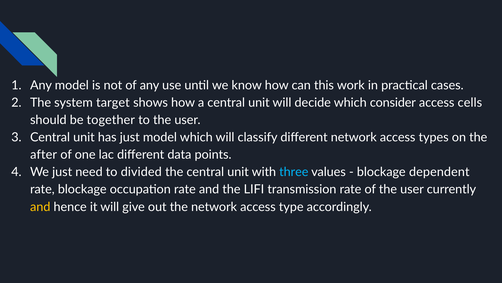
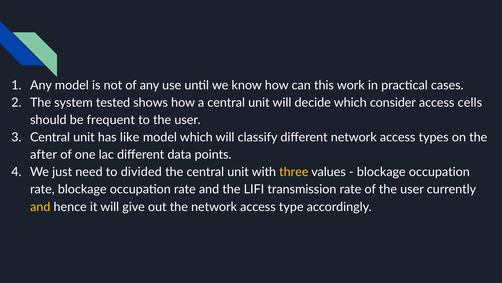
target: target -> tested (113, 103)
together: together -> frequent (111, 120)
has just: just -> like (130, 137)
three colour: light blue -> yellow (294, 172)
dependent: dependent -> occupation (439, 172)
